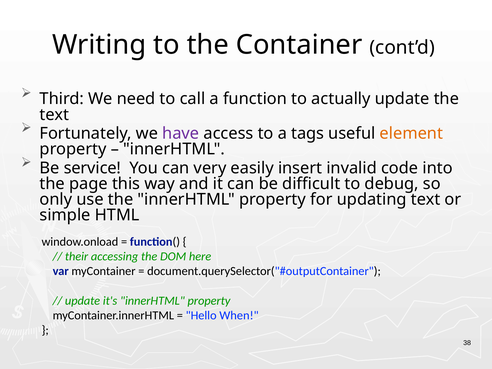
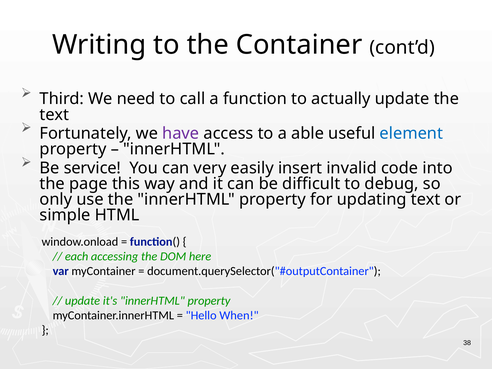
tags: tags -> able (308, 133)
element colour: orange -> blue (411, 133)
their: their -> each (77, 256)
